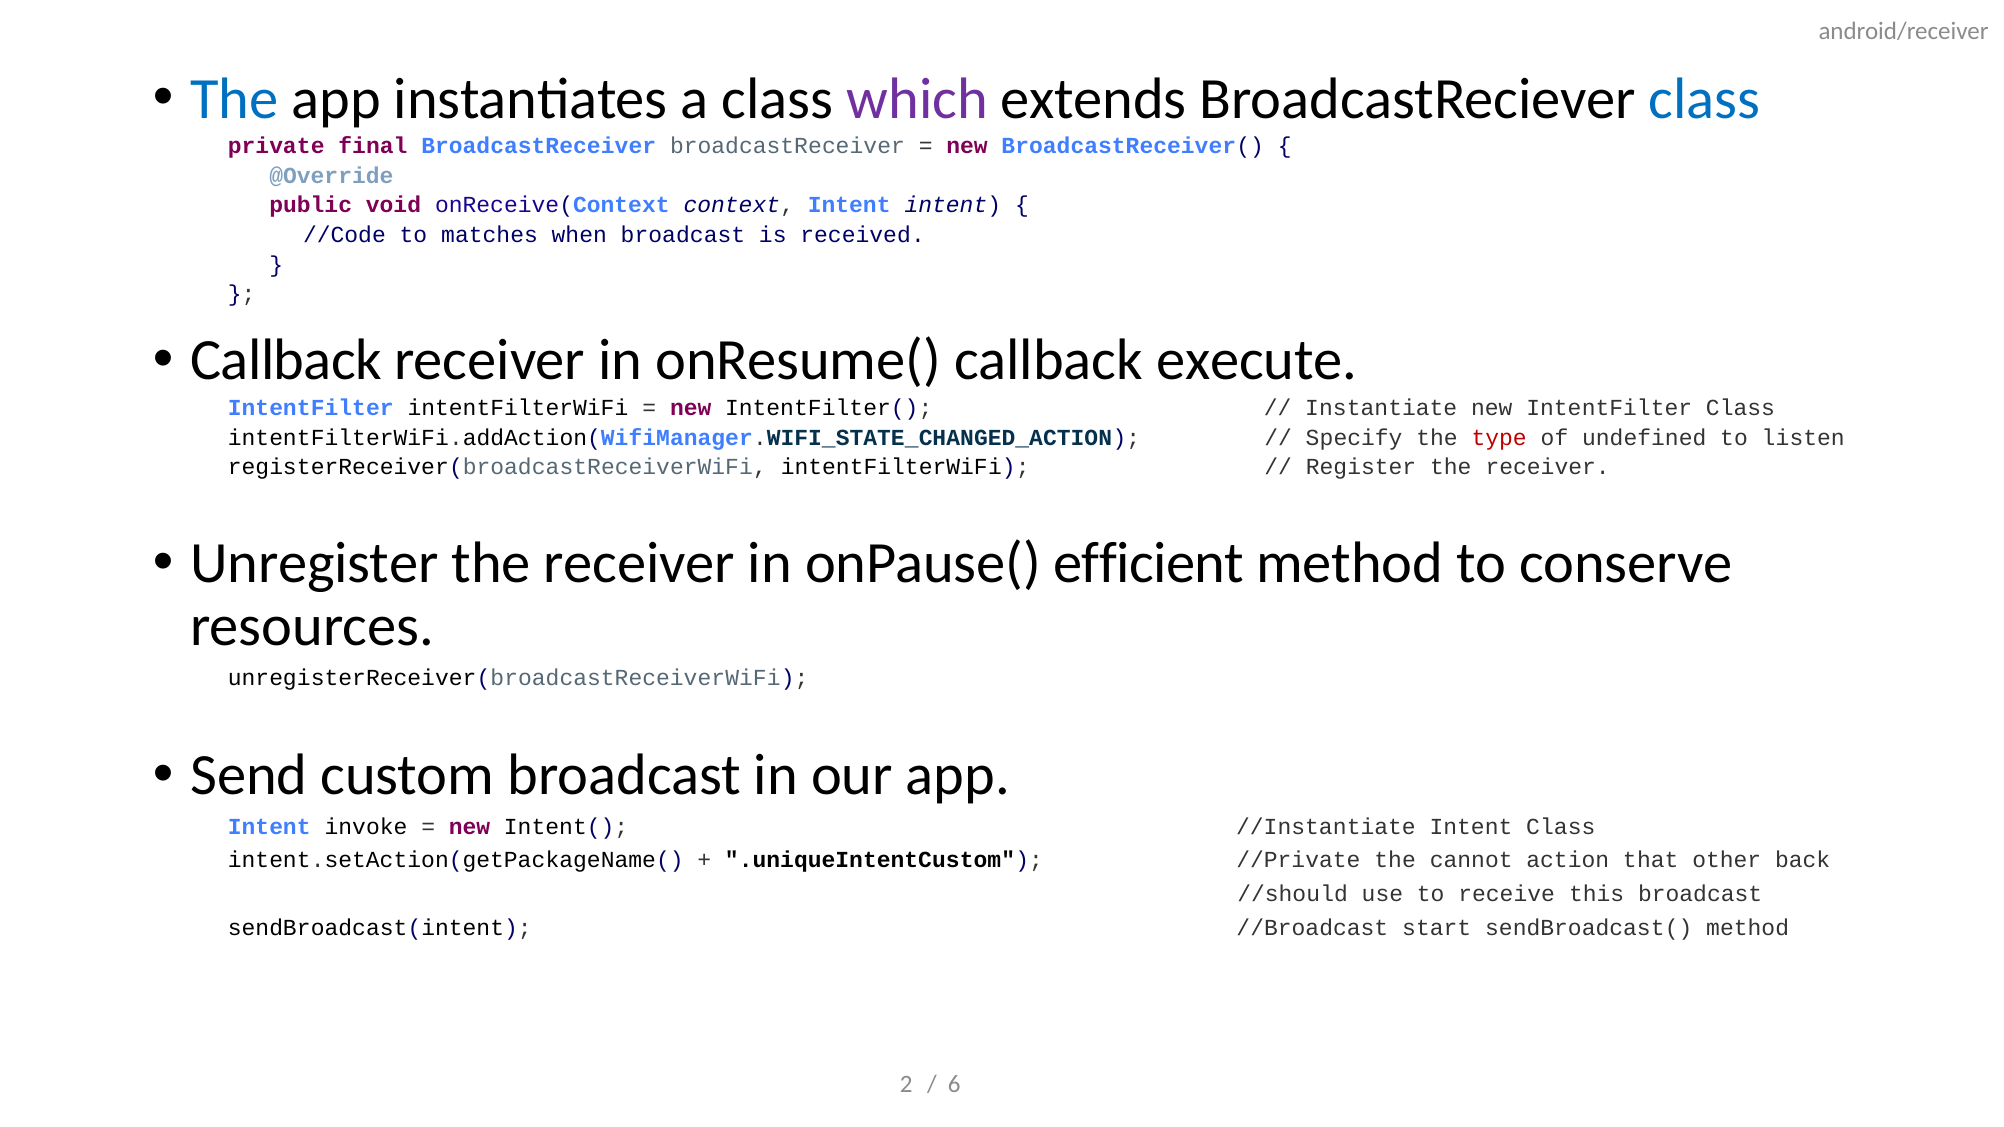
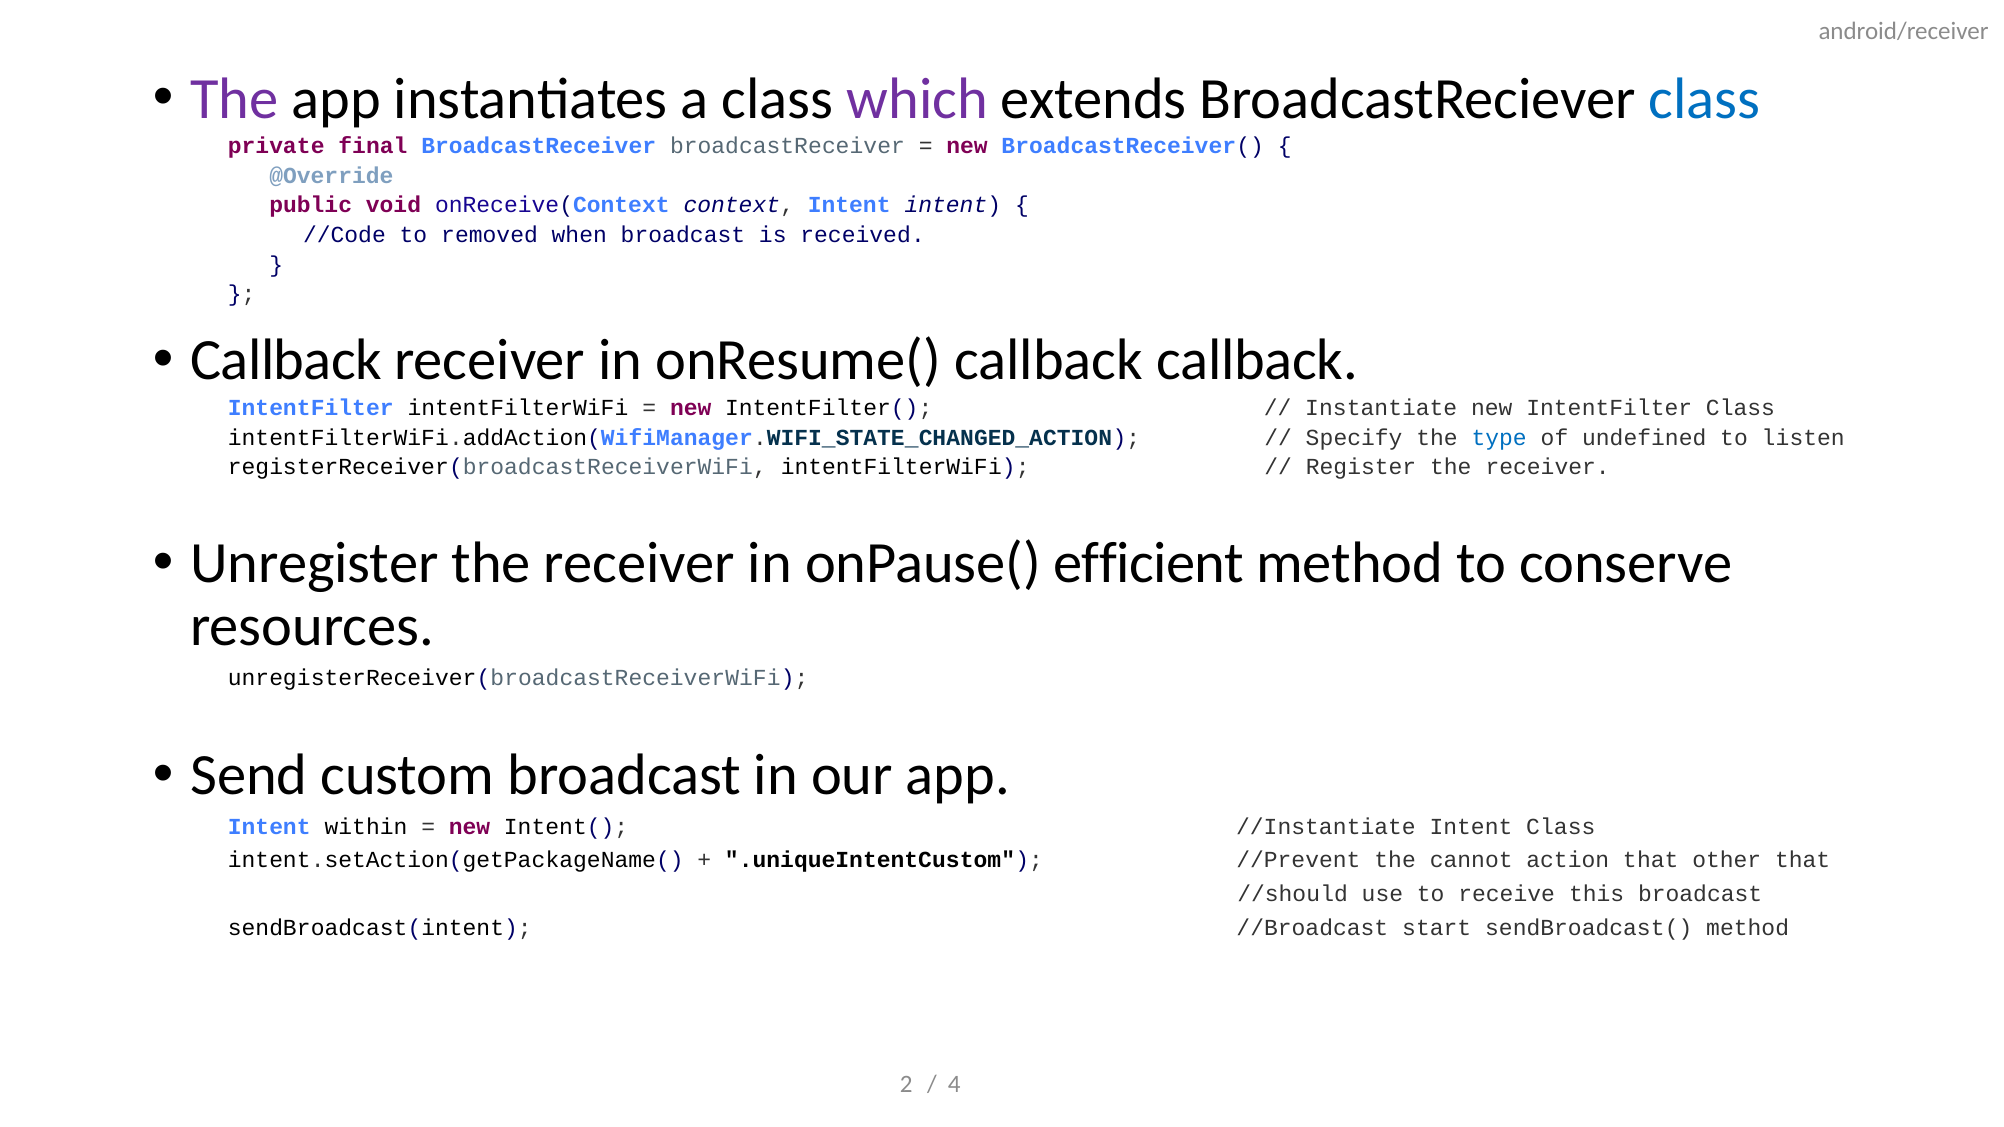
The colour: blue -> purple (234, 99)
matches: matches -> removed (490, 235)
callback execute: execute -> callback (1257, 361)
type colour: red -> blue (1499, 438)
invoke: invoke -> within (366, 827)
//Private: //Private -> //Prevent (1298, 861)
other back: back -> that (1803, 861)
6: 6 -> 4 (954, 1085)
